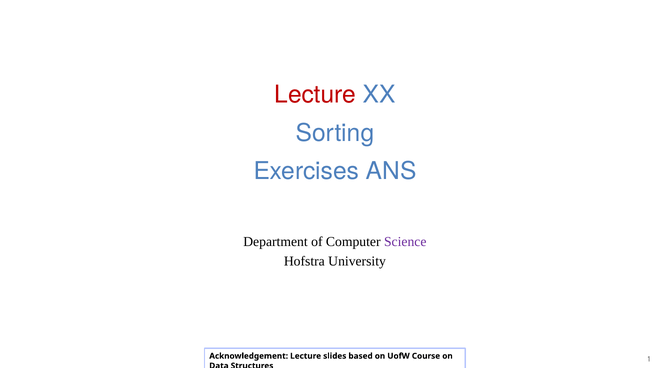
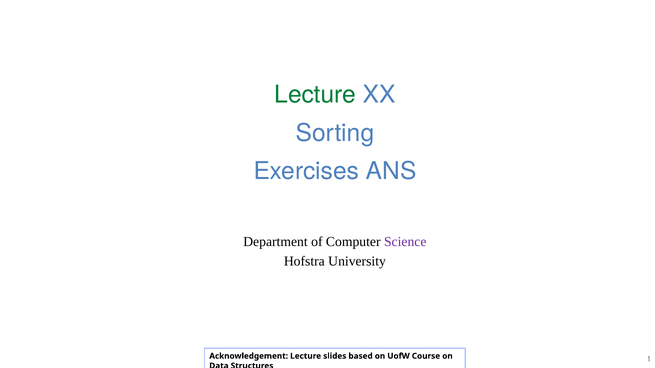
Lecture colour: red -> green (315, 95)
